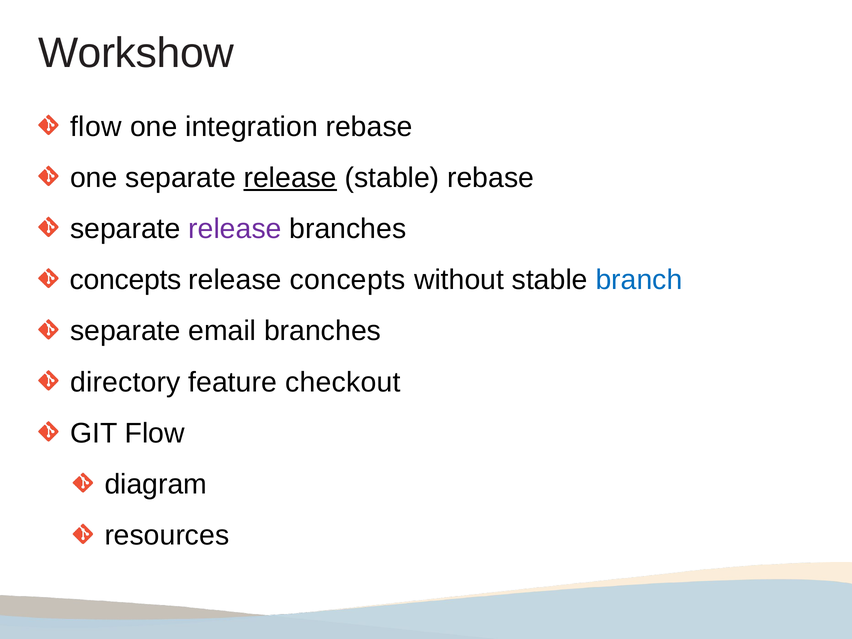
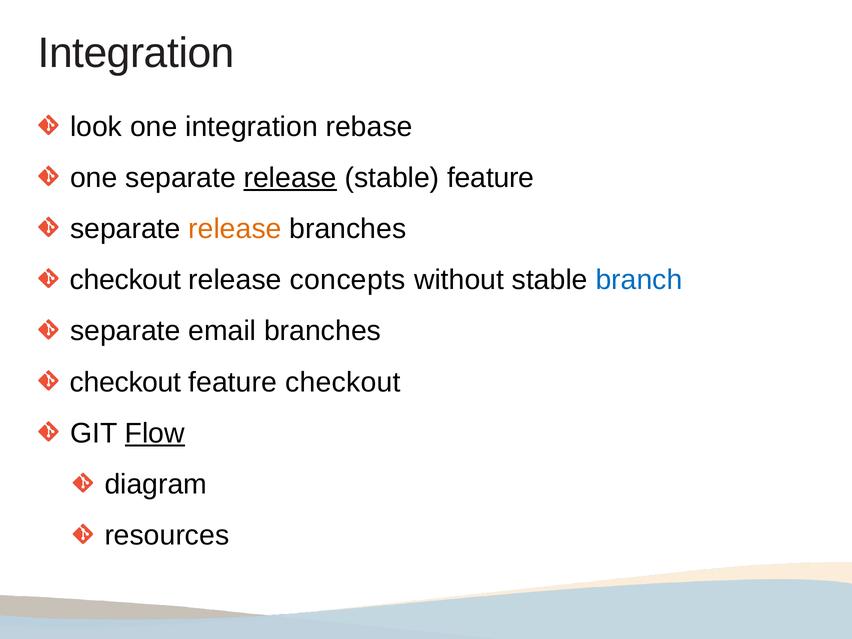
Workshow: Workshow -> Integration (136, 53)
flow: flow -> look (96, 127)
stable rebase: rebase -> feature (491, 178)
release colour: purple -> orange (235, 229)
concepts: concepts -> checkout (126, 280)
directory: directory -> checkout (126, 382)
Flow underline: none -> present (155, 433)
